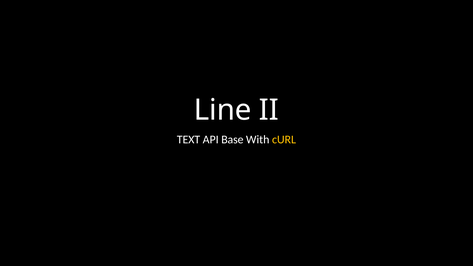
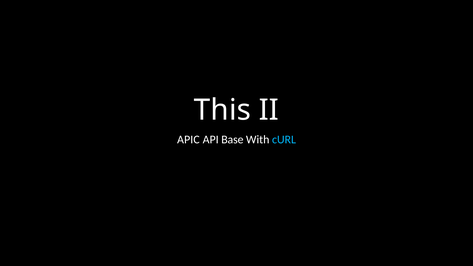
Line: Line -> This (223, 110)
TEXT: TEXT -> APIC (188, 140)
cURL colour: yellow -> light blue (284, 140)
